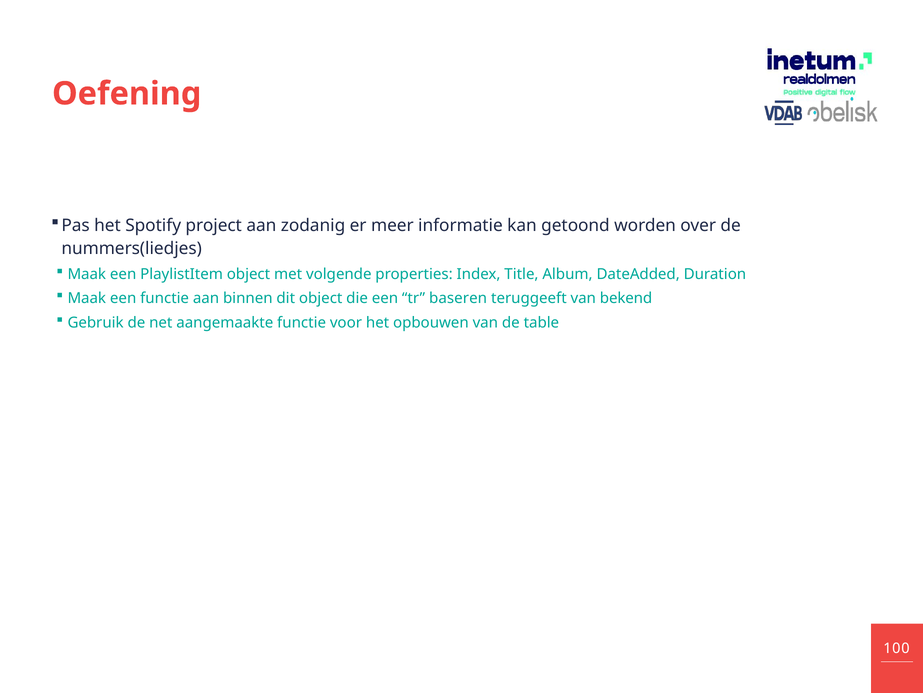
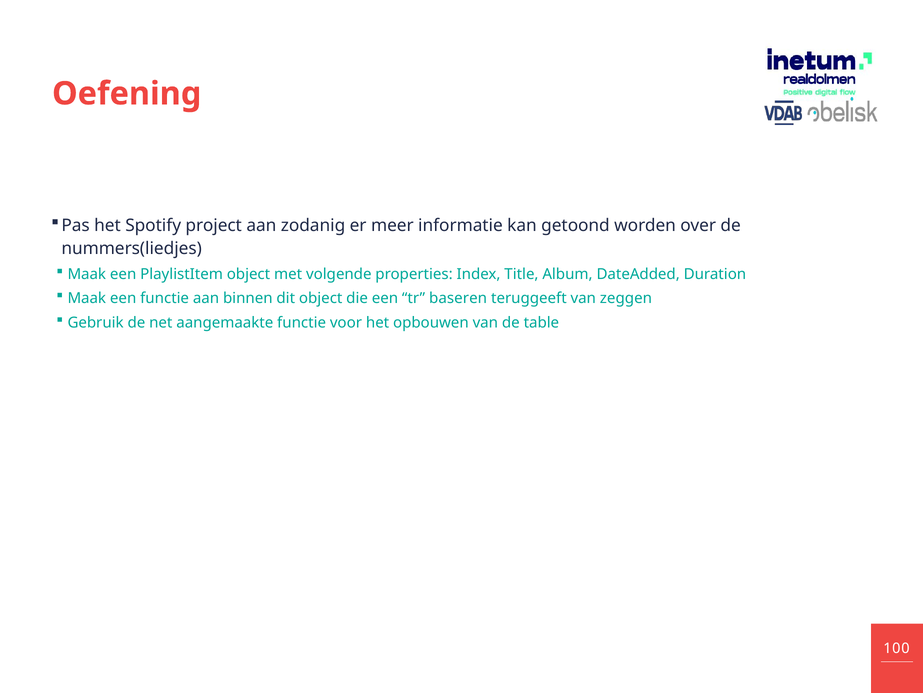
bekend: bekend -> zeggen (626, 298)
